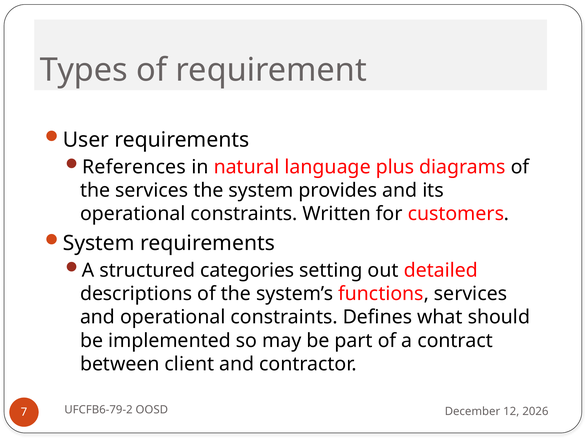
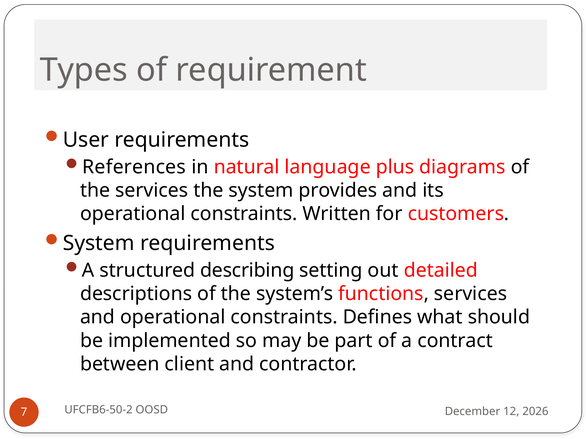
categories: categories -> describing (247, 271)
UFCFB6-79-2: UFCFB6-79-2 -> UFCFB6-50-2 (98, 410)
